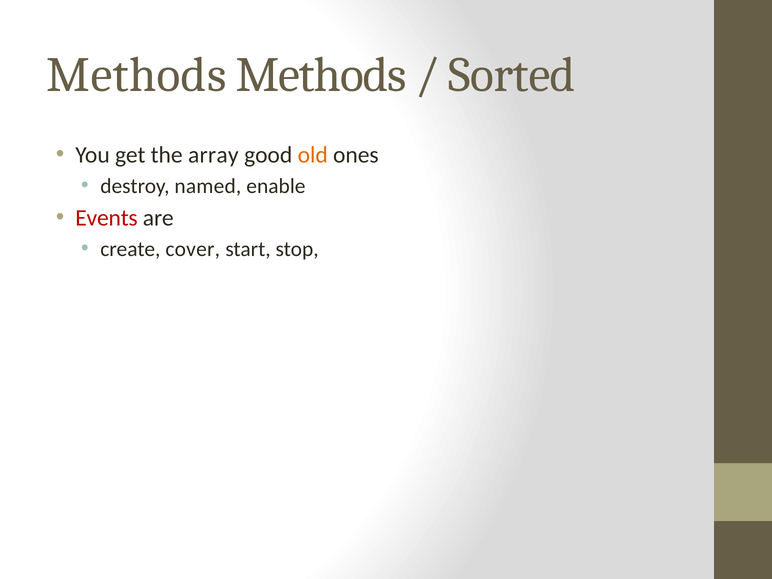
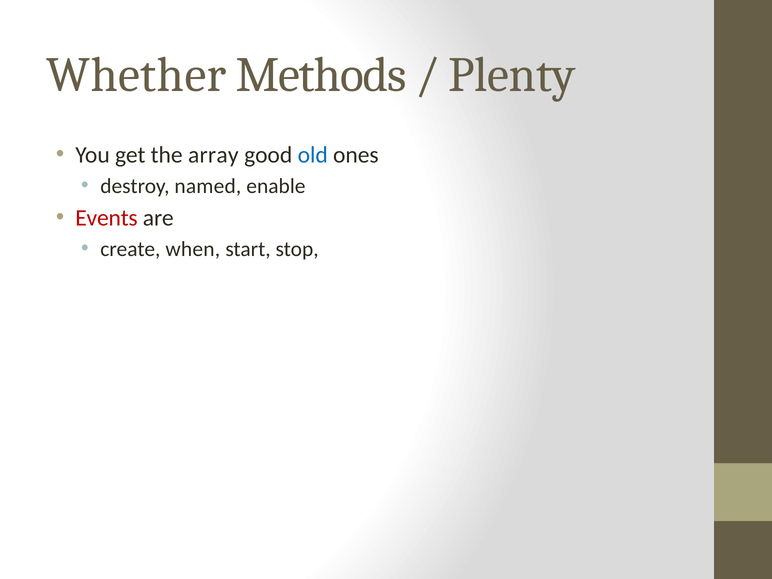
Methods: Methods -> Whether (136, 75)
Sorted: Sorted -> Plenty (512, 75)
old colour: orange -> blue (313, 155)
cover: cover -> when (193, 249)
